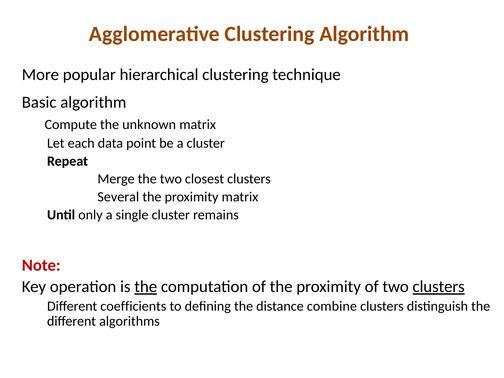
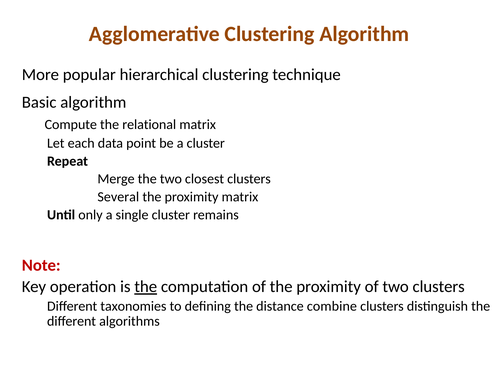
unknown: unknown -> relational (149, 125)
clusters underline: present -> none (439, 287)
coefficients: coefficients -> taxonomies (133, 306)
